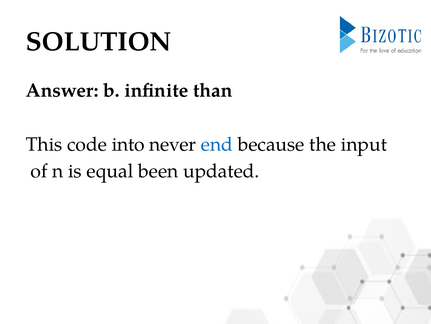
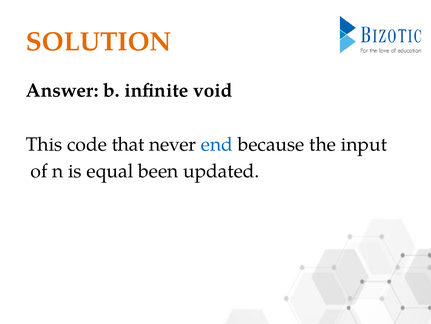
SOLUTION colour: black -> orange (99, 42)
than: than -> void (213, 90)
into: into -> that (128, 144)
